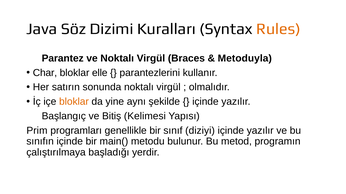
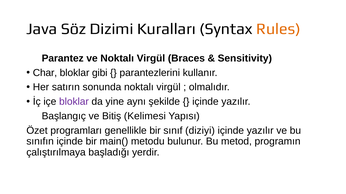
Metoduyla: Metoduyla -> Sensitivity (245, 58)
elle: elle -> gibi (100, 73)
bloklar colour: orange -> purple (74, 102)
Prim: Prim -> Özet (37, 131)
